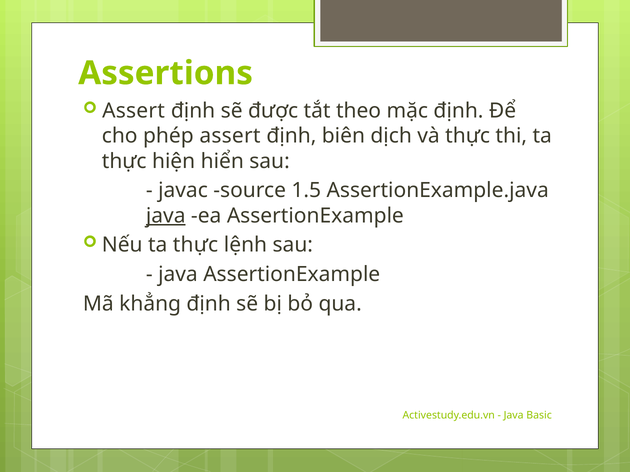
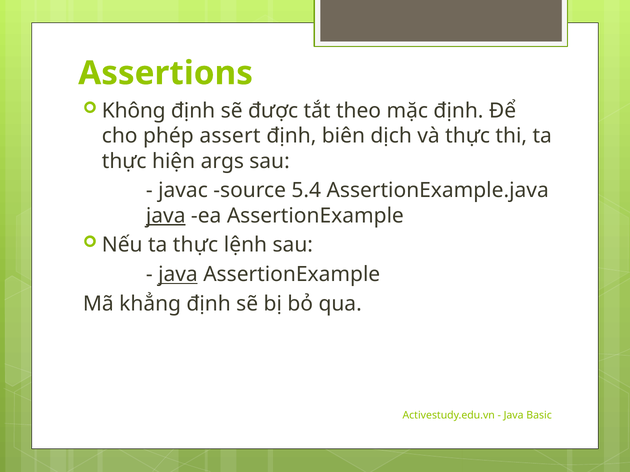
Assert: Assert -> Không (134, 111)
hiển: hiển -> args (222, 161)
1.5: 1.5 -> 5.4 (306, 191)
java underline: none -> present (178, 275)
